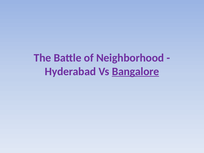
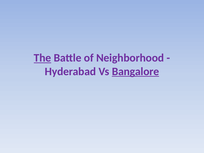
The underline: none -> present (42, 58)
